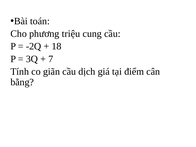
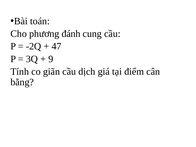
triệu: triệu -> đánh (71, 34)
18: 18 -> 47 (56, 46)
7: 7 -> 9 (51, 59)
